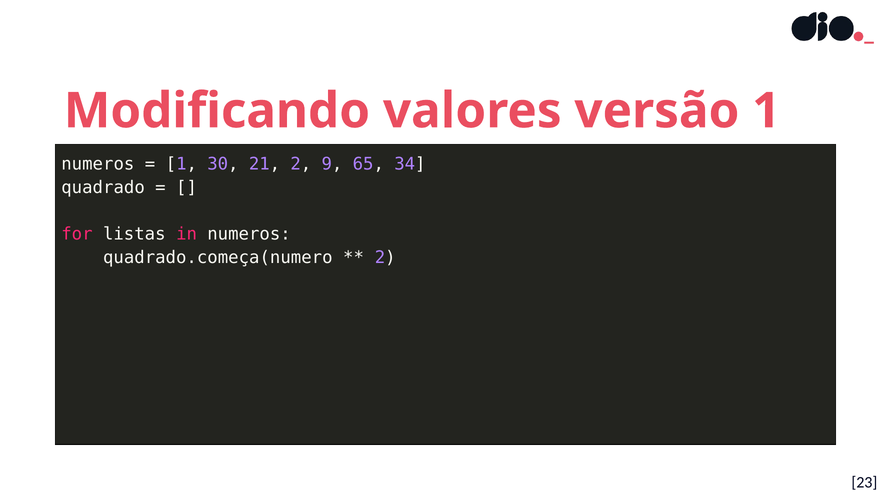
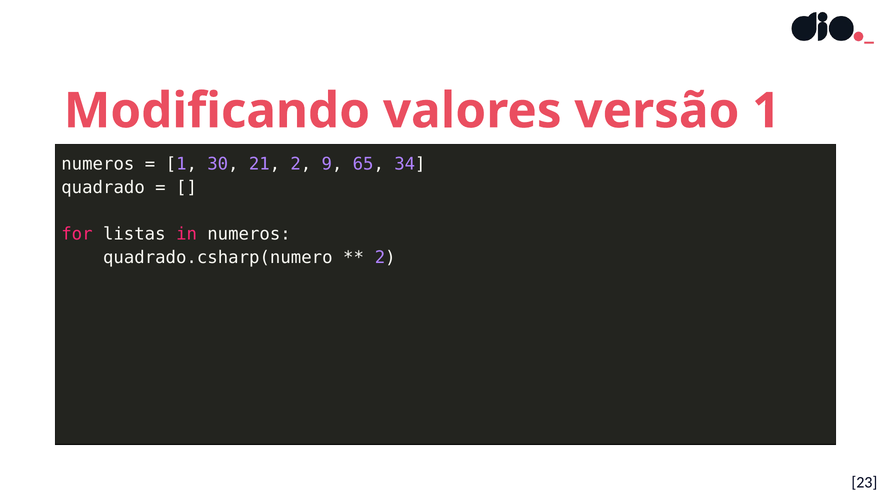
quadrado.começa(numero: quadrado.começa(numero -> quadrado.csharp(numero (218, 257)
